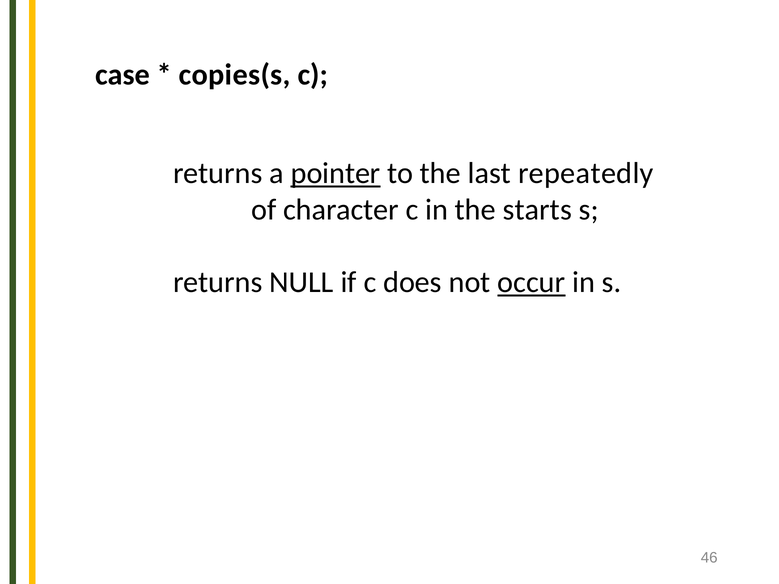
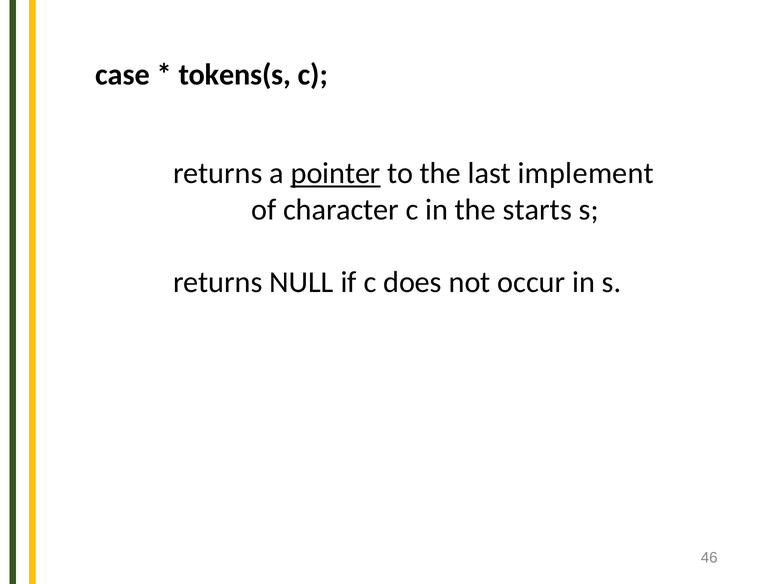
copies(s: copies(s -> tokens(s (235, 75)
repeatedly: repeatedly -> implement (586, 173)
occur underline: present -> none (531, 283)
